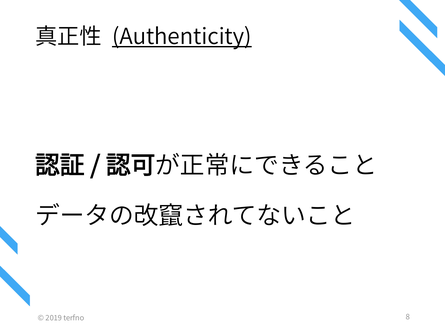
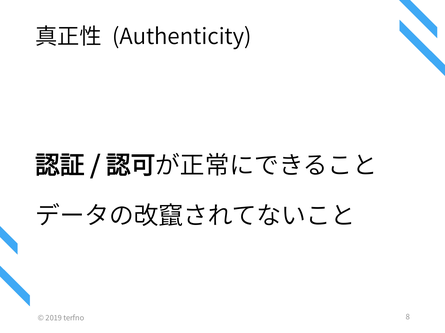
Authenticity underline: present -> none (182, 37)
